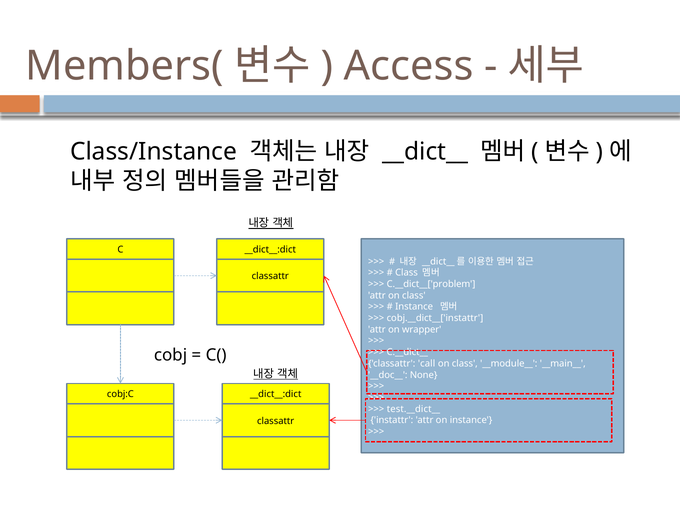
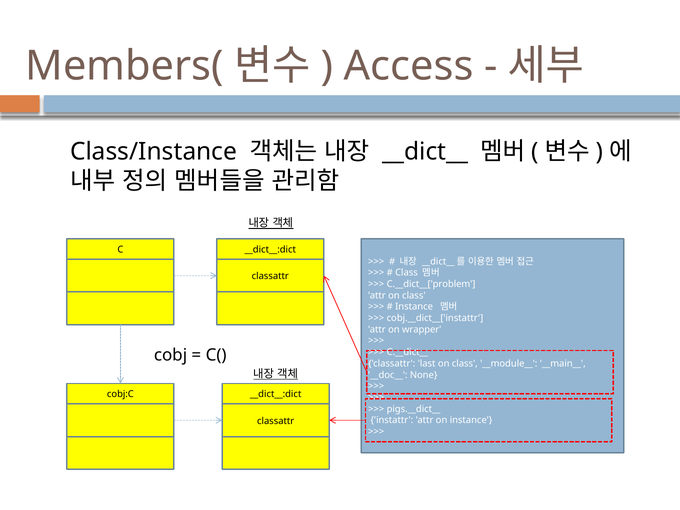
call: call -> last (427, 364)
test.__dict__: test.__dict__ -> pigs.__dict__ (414, 409)
